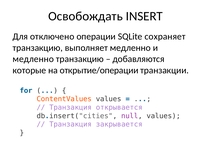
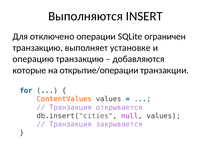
Освобождать: Освобождать -> Выполняются (86, 16)
сохраняет: сохраняет -> ограничен (165, 37)
выполняет медленно: медленно -> установке (130, 48)
медленно: медленно -> операцию (33, 59)
